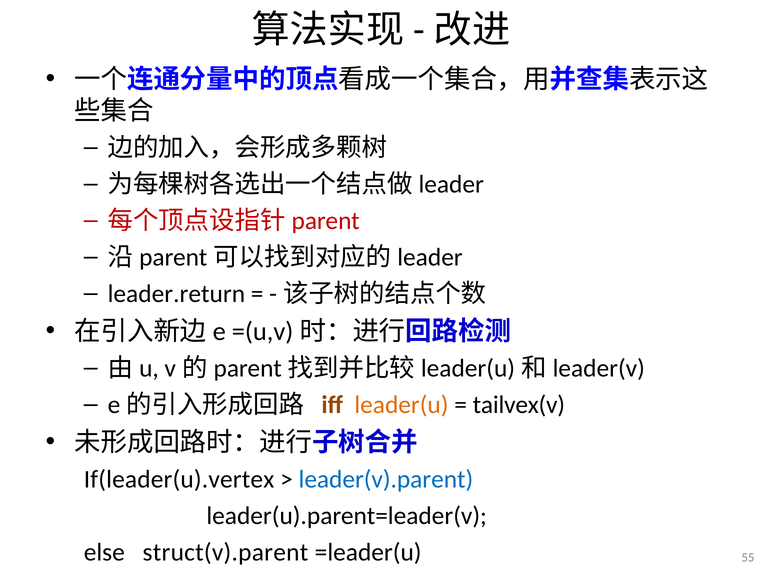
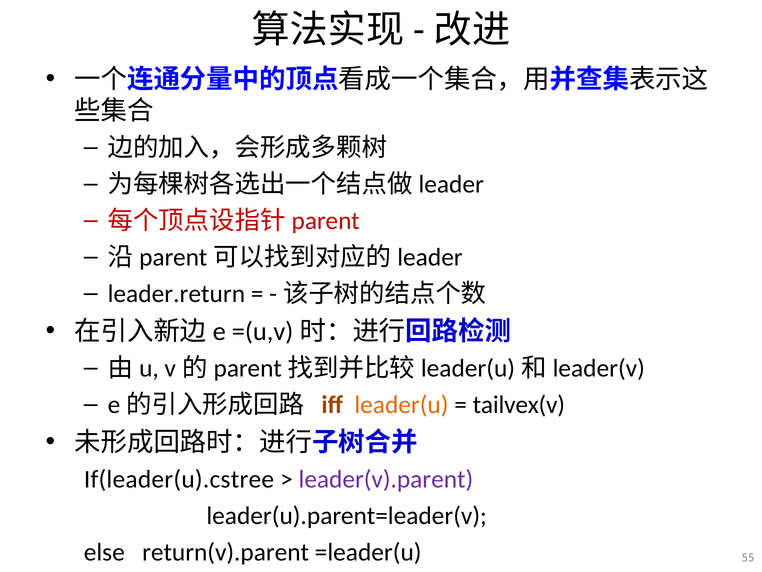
If(leader(u).vertex: If(leader(u).vertex -> If(leader(u).cstree (179, 479)
leader(v).parent colour: blue -> purple (386, 479)
struct(v).parent: struct(v).parent -> return(v).parent (226, 552)
